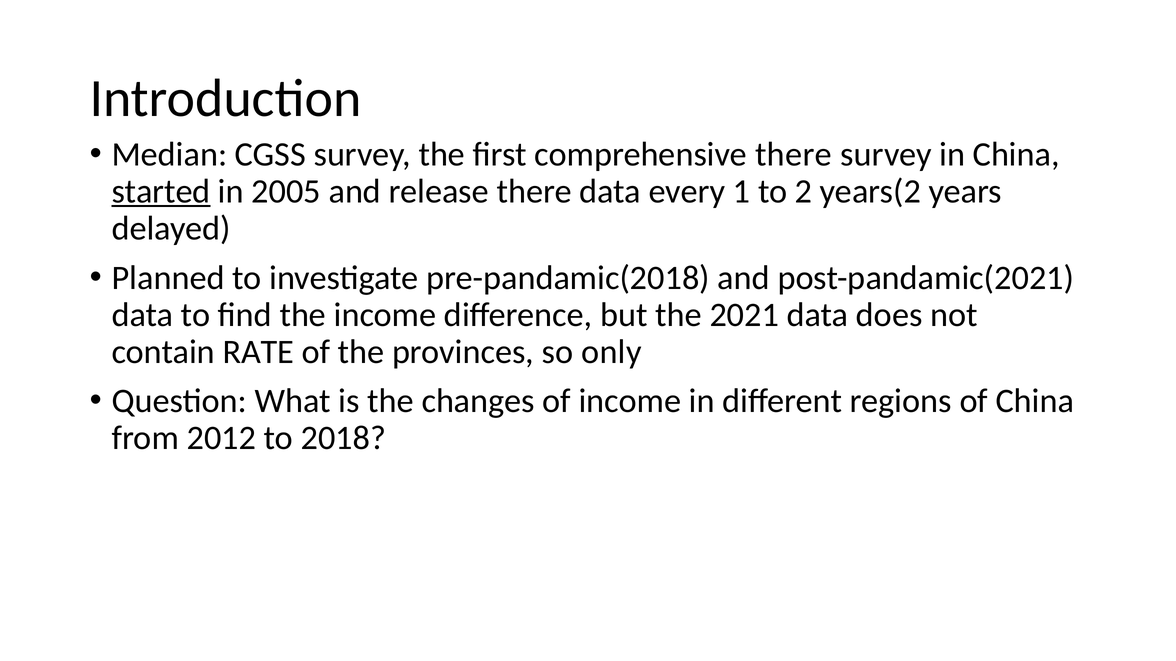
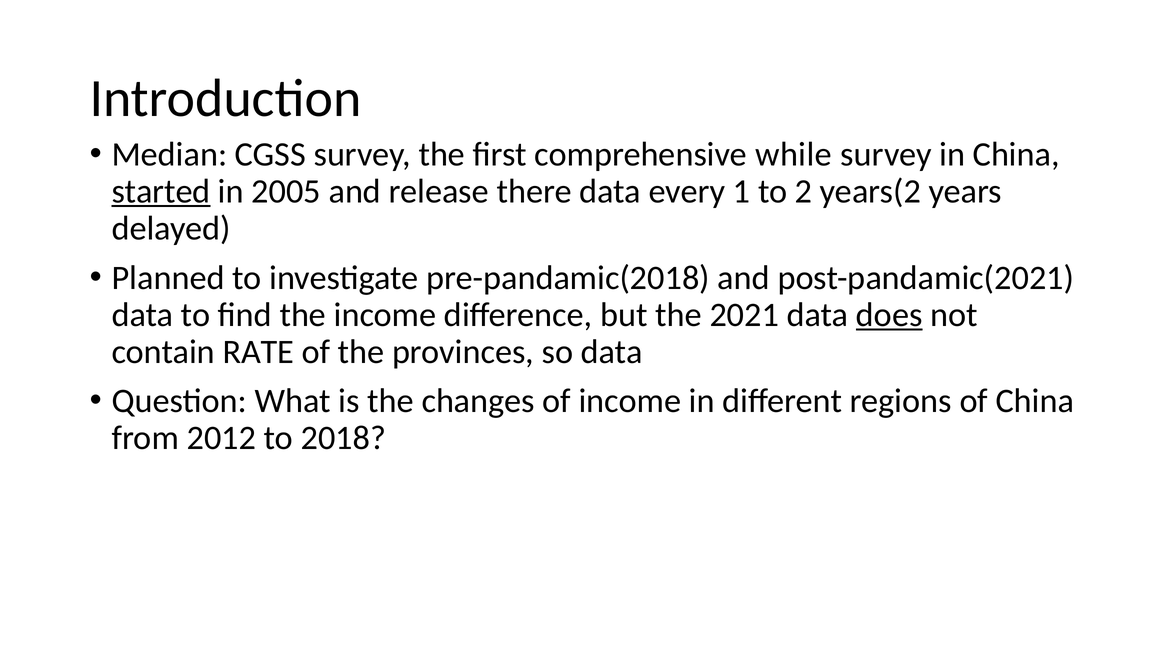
comprehensive there: there -> while (794, 154)
does underline: none -> present (889, 315)
so only: only -> data (612, 352)
